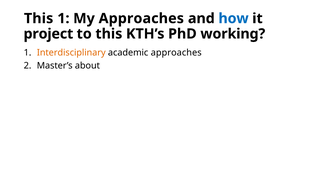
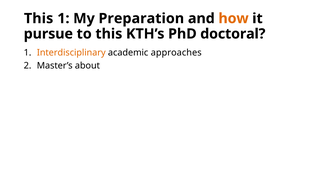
My Approaches: Approaches -> Preparation (141, 18)
how colour: blue -> orange (234, 18)
project: project -> pursue (48, 34)
working: working -> doctoral (233, 34)
